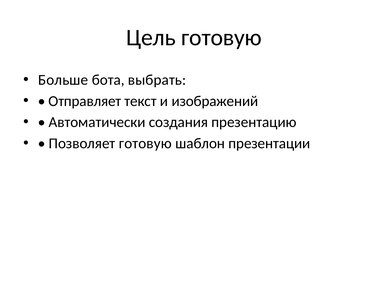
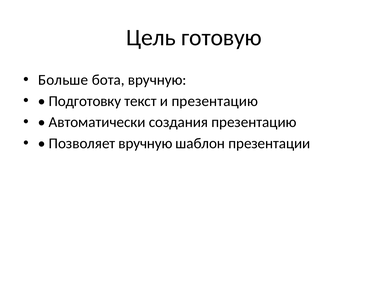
бота выбрать: выбрать -> вручную (157, 80)
Отправляет: Отправляет -> Подготовку (85, 101)
и изображений: изображений -> презентацию (215, 101)
Позволяет готовую: готовую -> вручную (145, 143)
